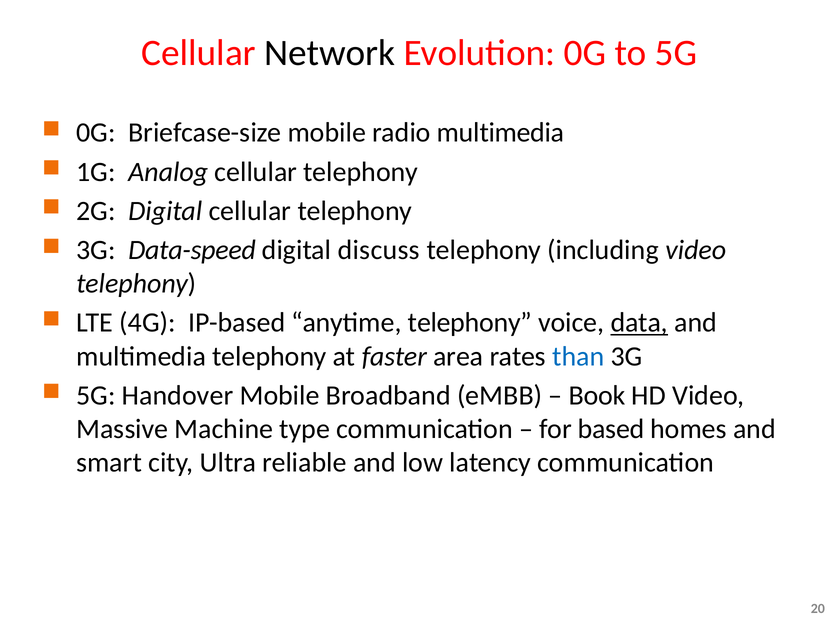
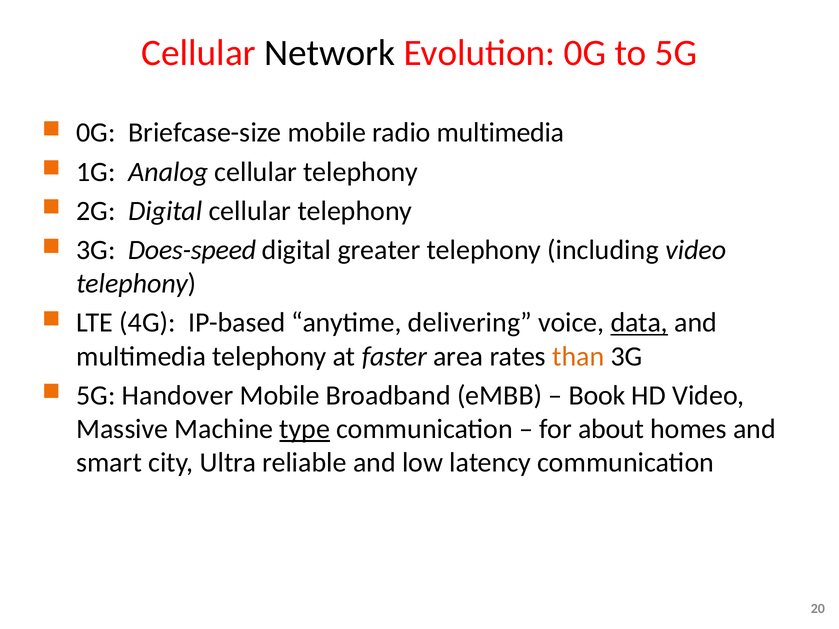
Data-speed: Data-speed -> Does-speed (192, 250)
discuss: discuss -> greater (379, 250)
anytime telephony: telephony -> delivering (470, 323)
than colour: blue -> orange (578, 356)
type underline: none -> present (305, 429)
based: based -> about (611, 429)
